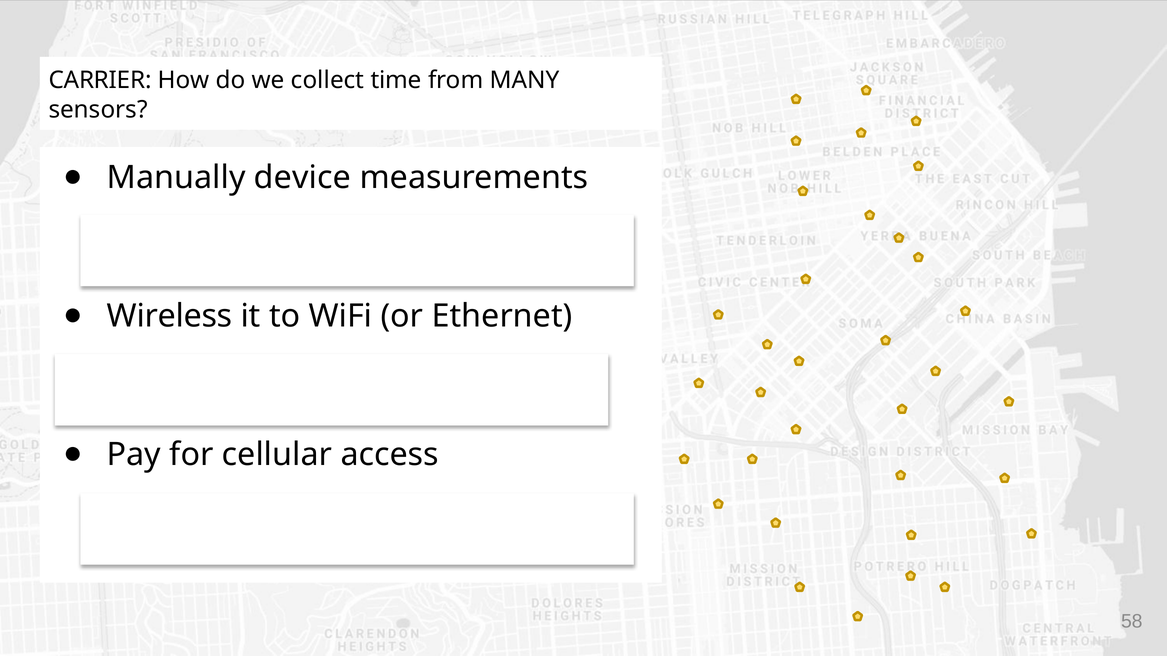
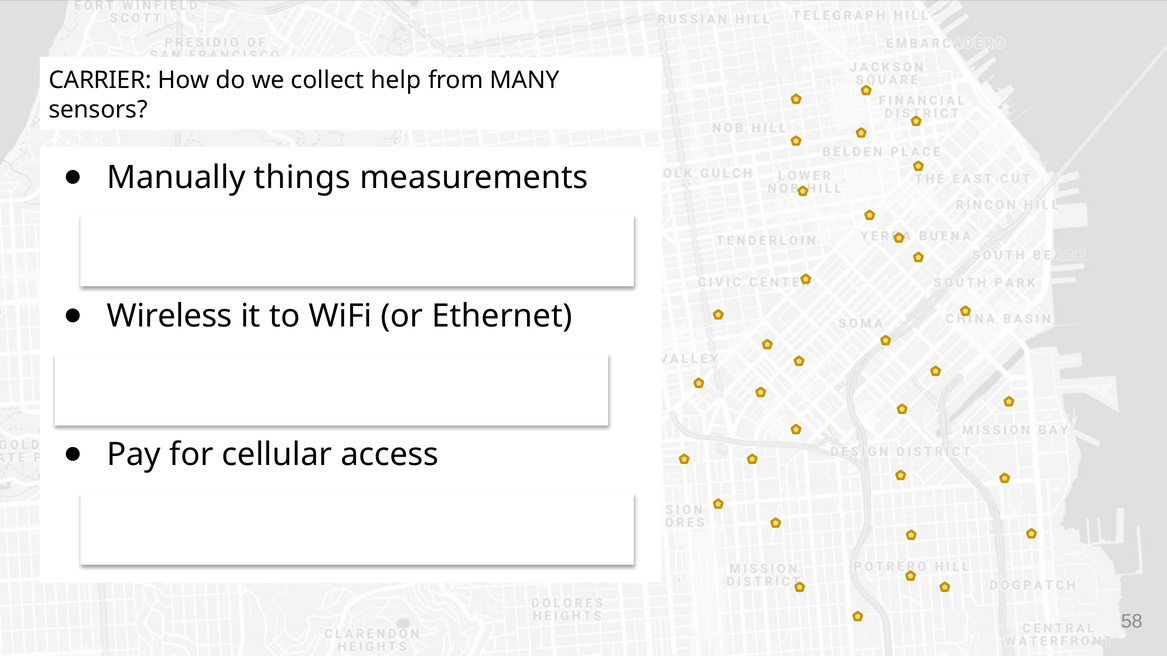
time: time -> help (396, 80)
device: device -> things (302, 178)
